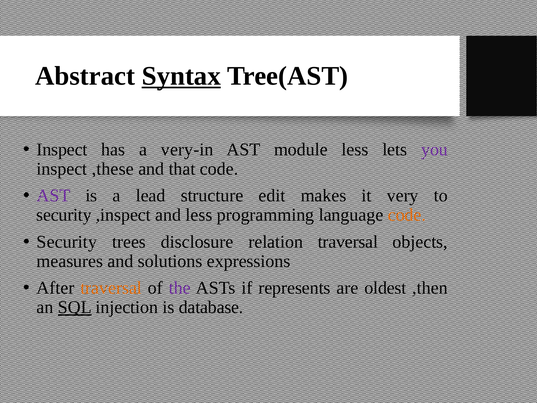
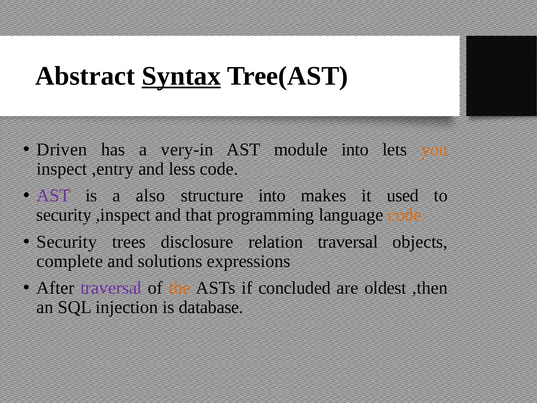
Inspect: Inspect -> Driven (62, 149)
module less: less -> into (355, 149)
you colour: purple -> orange (434, 149)
,these: ,these -> ,entry (113, 169)
that: that -> less (182, 169)
lead: lead -> also (151, 196)
structure edit: edit -> into (272, 196)
very: very -> used (403, 196)
and less: less -> that (199, 215)
measures: measures -> complete (70, 261)
traversal colour: orange -> purple (111, 288)
the colour: purple -> orange (180, 288)
represents: represents -> concluded (295, 288)
SQL underline: present -> none (75, 307)
